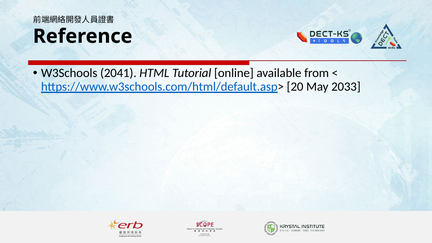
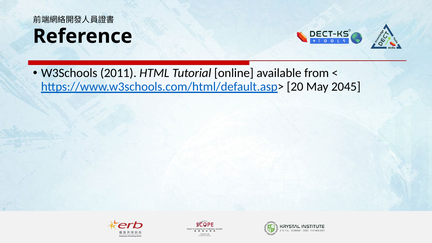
2041: 2041 -> 2011 (118, 73)
2033: 2033 -> 2045 (346, 87)
